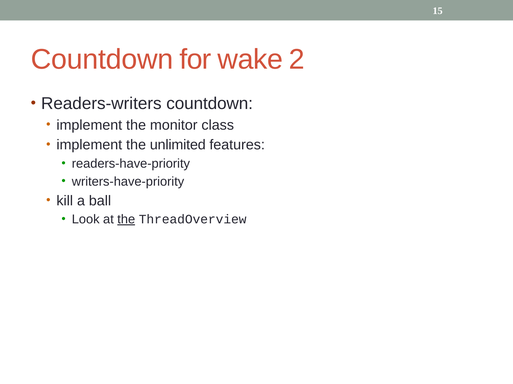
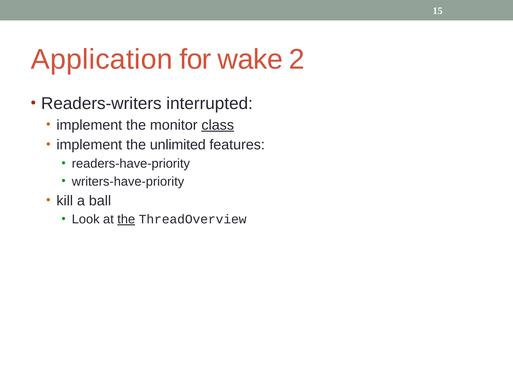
Countdown: Countdown -> Application (102, 60)
Readers-writers countdown: countdown -> interrupted (210, 104)
class underline: none -> present (218, 125)
